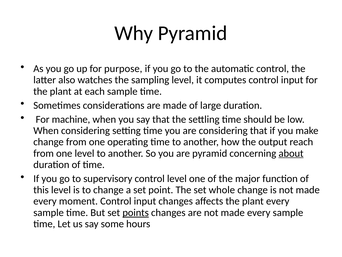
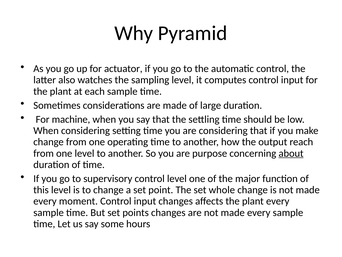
purpose: purpose -> actuator (123, 69)
are pyramid: pyramid -> purpose (210, 153)
points underline: present -> none (136, 212)
